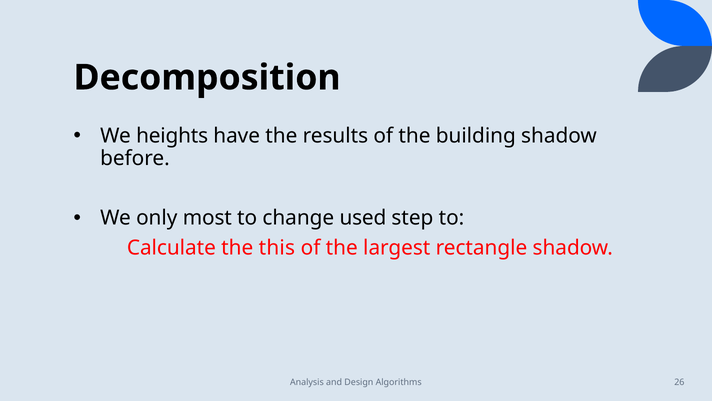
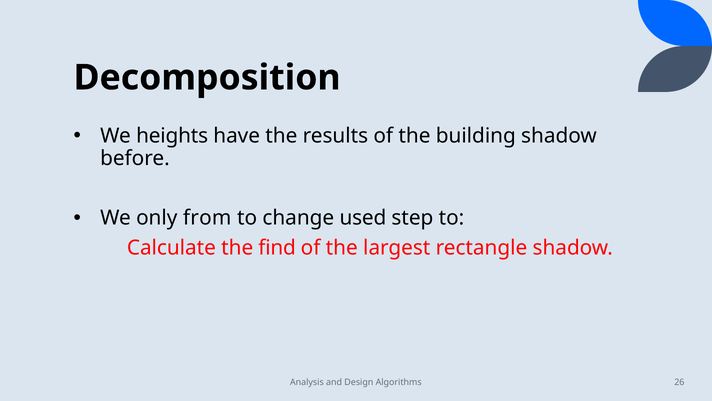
most: most -> from (207, 218)
this: this -> find (277, 248)
